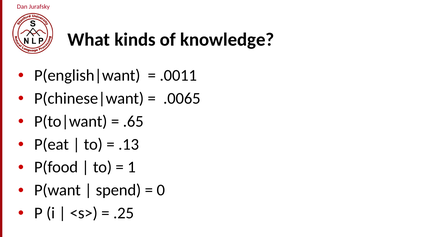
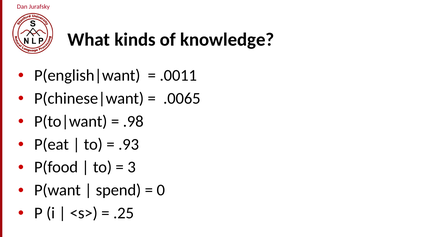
.65: .65 -> .98 (133, 122)
.13: .13 -> .93 (129, 145)
1: 1 -> 3 (132, 168)
